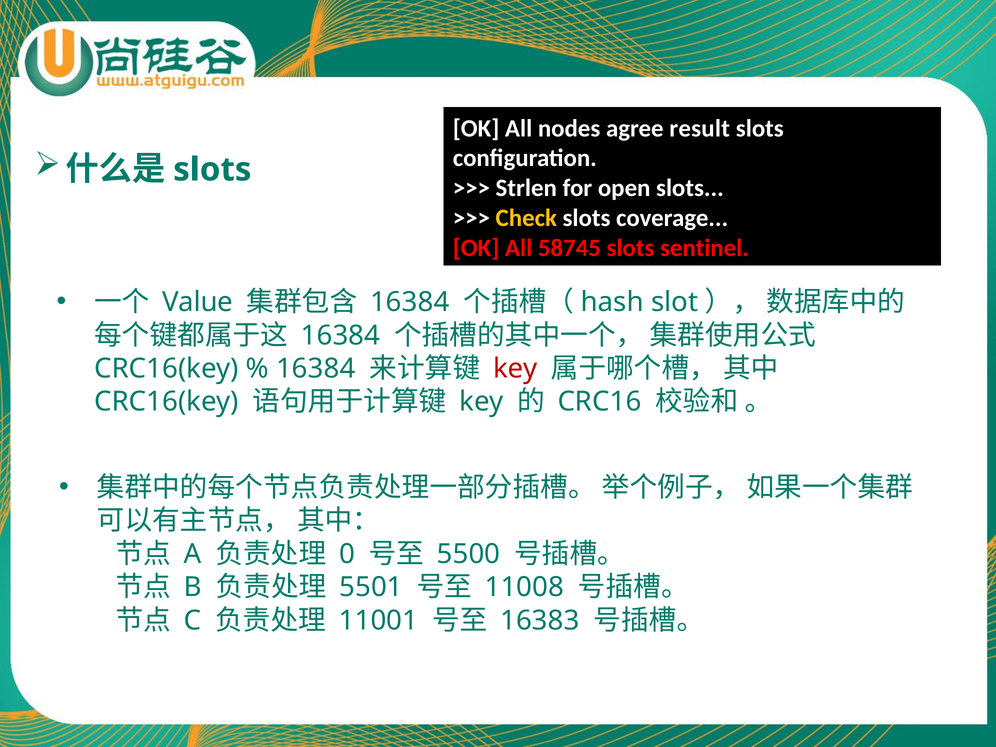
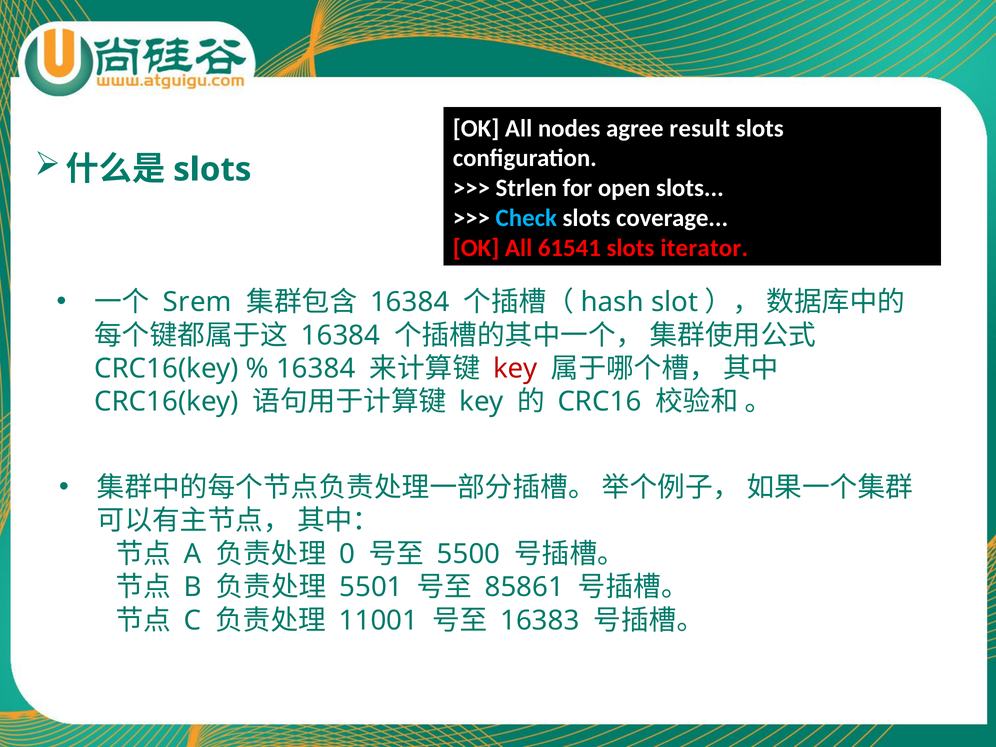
Check colour: yellow -> light blue (526, 218)
58745: 58745 -> 61541 (569, 248)
sentinel: sentinel -> iterator (704, 248)
Value: Value -> Srem (197, 302)
11008: 11008 -> 85861 (524, 587)
